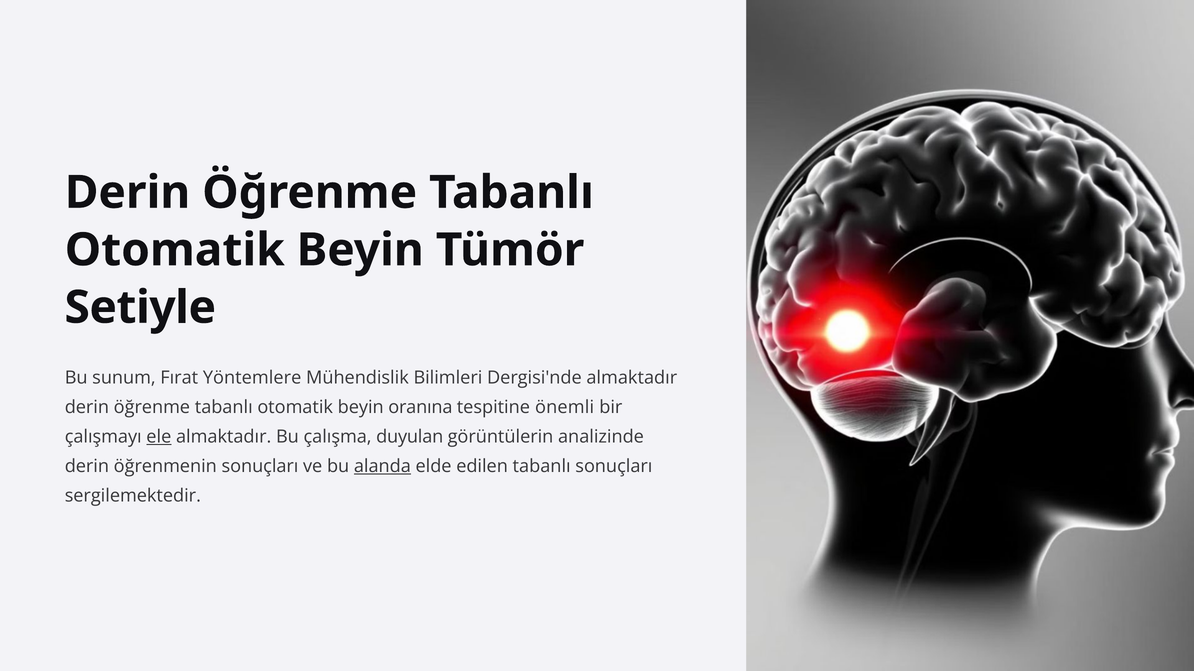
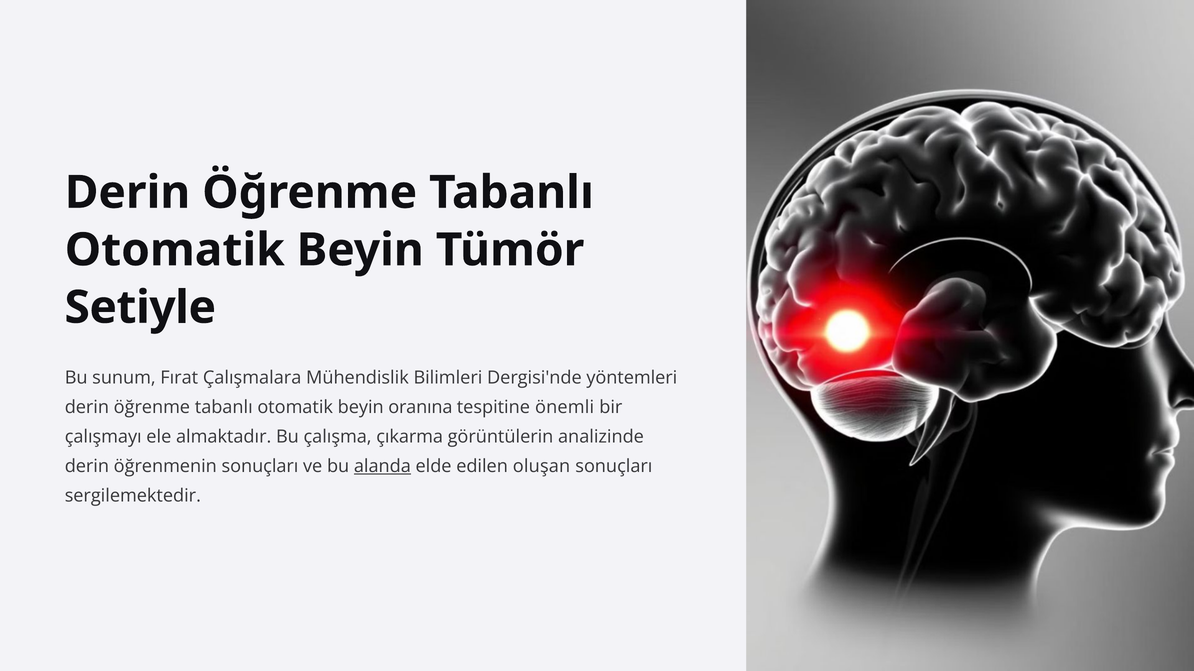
Yöntemlere: Yöntemlere -> Çalışmalara (252, 378)
Dergisi'nde almaktadır: almaktadır -> yöntemleri (632, 378)
ele underline: present -> none (159, 437)
duyulan: duyulan -> çıkarma (410, 437)
edilen tabanlı: tabanlı -> oluşan (542, 467)
